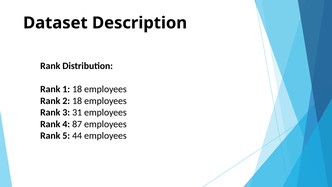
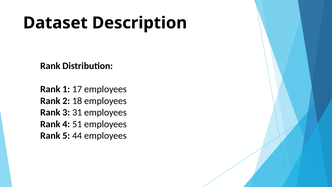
1 18: 18 -> 17 (77, 89)
87: 87 -> 51 (77, 124)
